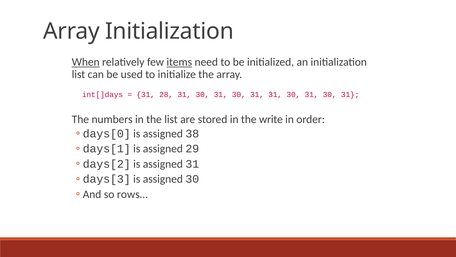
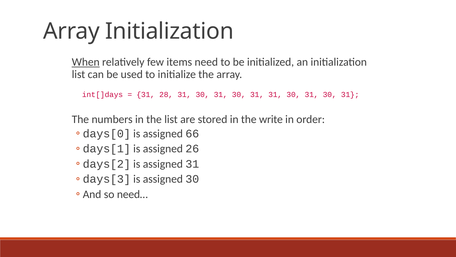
items underline: present -> none (179, 62)
38: 38 -> 66 (192, 133)
29: 29 -> 26 (192, 149)
rows…: rows… -> need… (132, 194)
